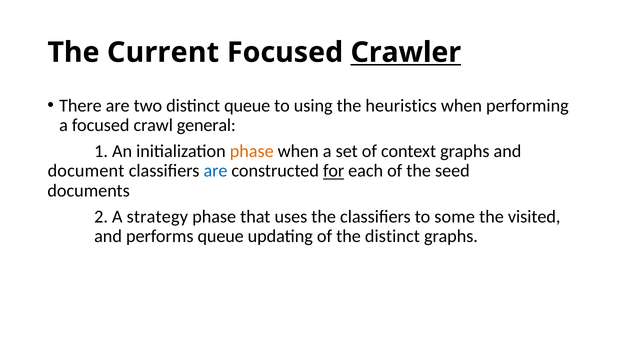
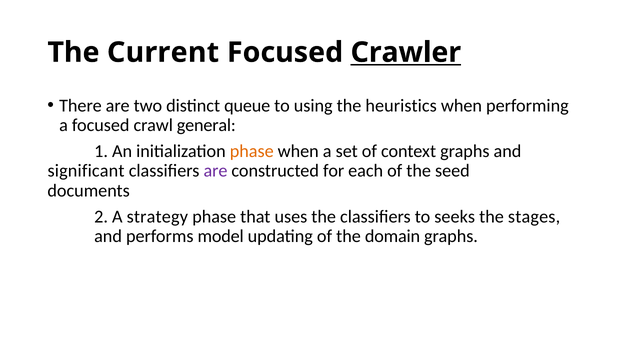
document: document -> significant (86, 171)
are colour: blue -> purple (215, 171)
for underline: present -> none (334, 171)
some: some -> seeks (455, 216)
visited: visited -> stages (534, 216)
performs queue: queue -> model (221, 236)
the distinct: distinct -> domain (393, 236)
